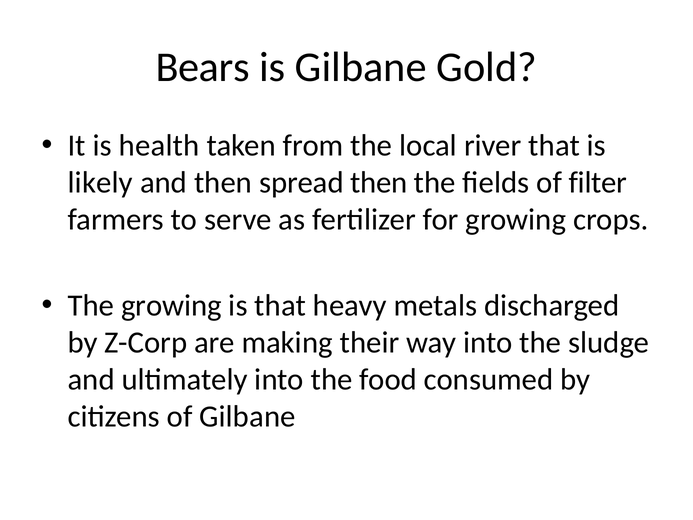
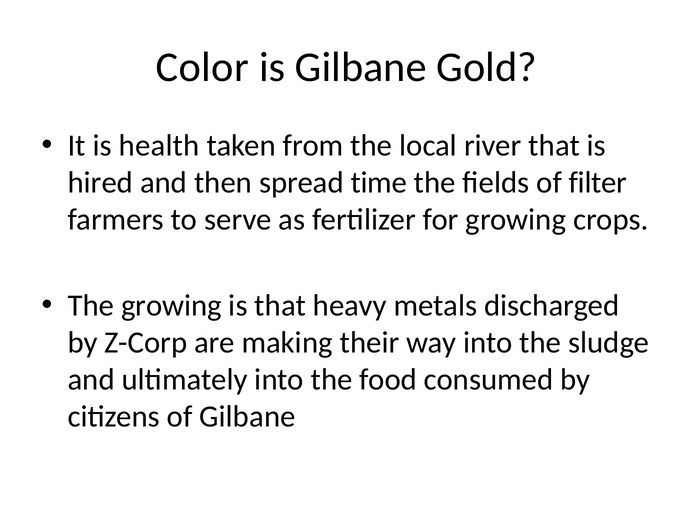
Bears: Bears -> Color (202, 67)
likely: likely -> hired (100, 182)
spread then: then -> time (379, 182)
